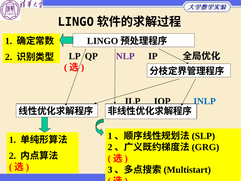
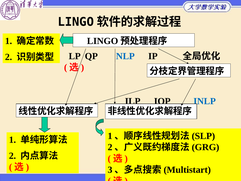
NLP colour: purple -> blue (125, 56)
